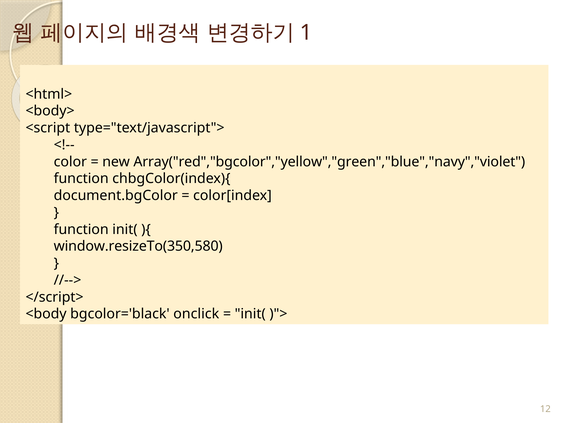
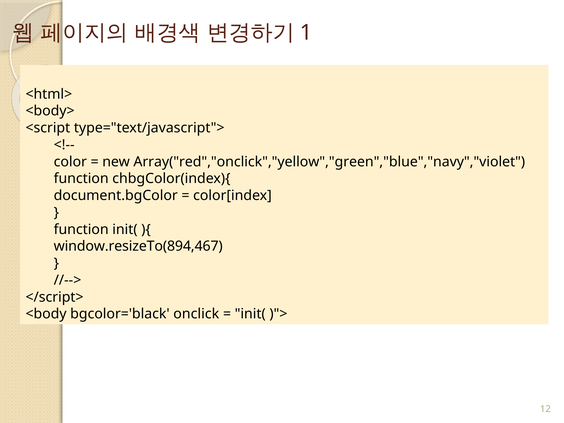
Array("red","bgcolor","yellow","green","blue","navy","violet: Array("red","bgcolor","yellow","green","blue","navy","violet -> Array("red","onclick","yellow","green","blue","navy","violet (329, 162)
window.resizeTo(350,580: window.resizeTo(350,580 -> window.resizeTo(894,467 (138, 246)
